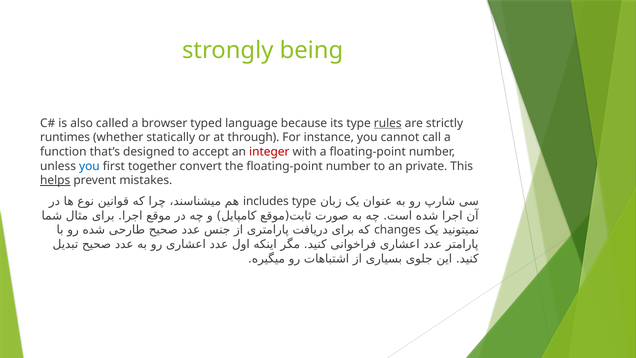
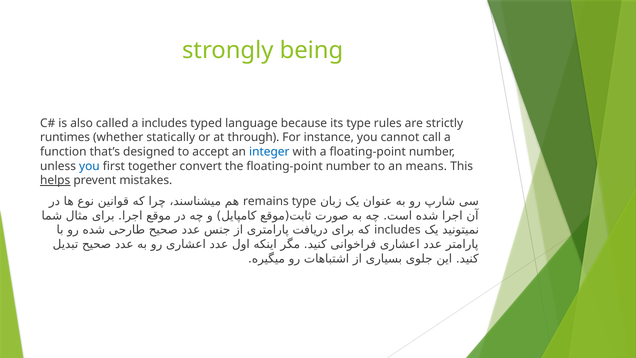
a browser: browser -> includes (164, 123)
rules underline: present -> none (388, 123)
integer colour: red -> blue (269, 152)
private: private -> means (426, 166)
includes: includes -> remains (266, 201)
changes: changes -> includes (397, 230)
